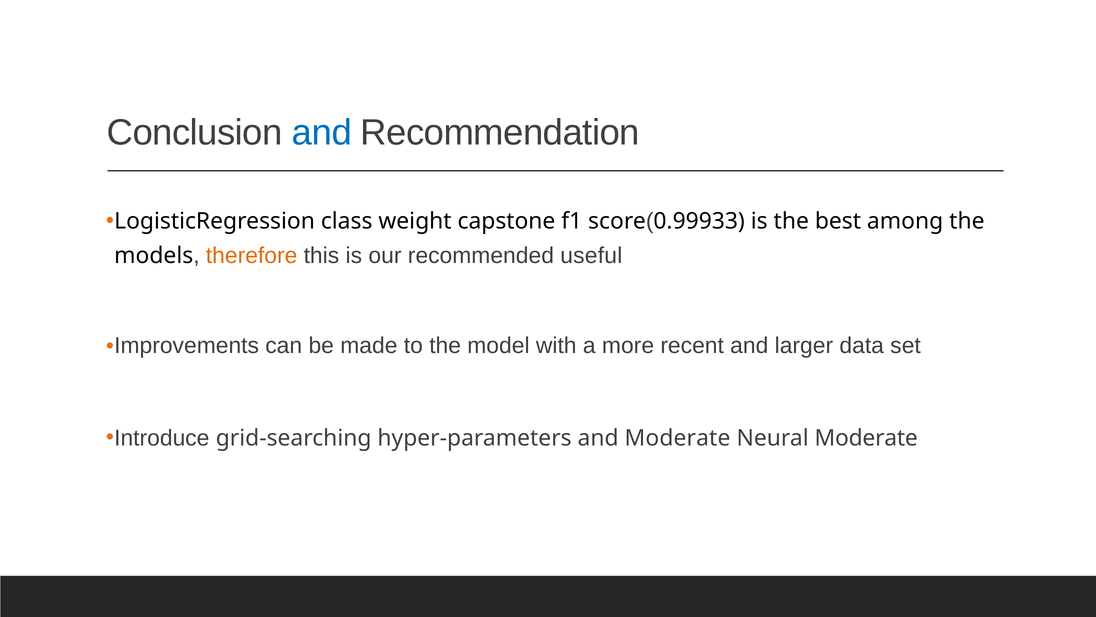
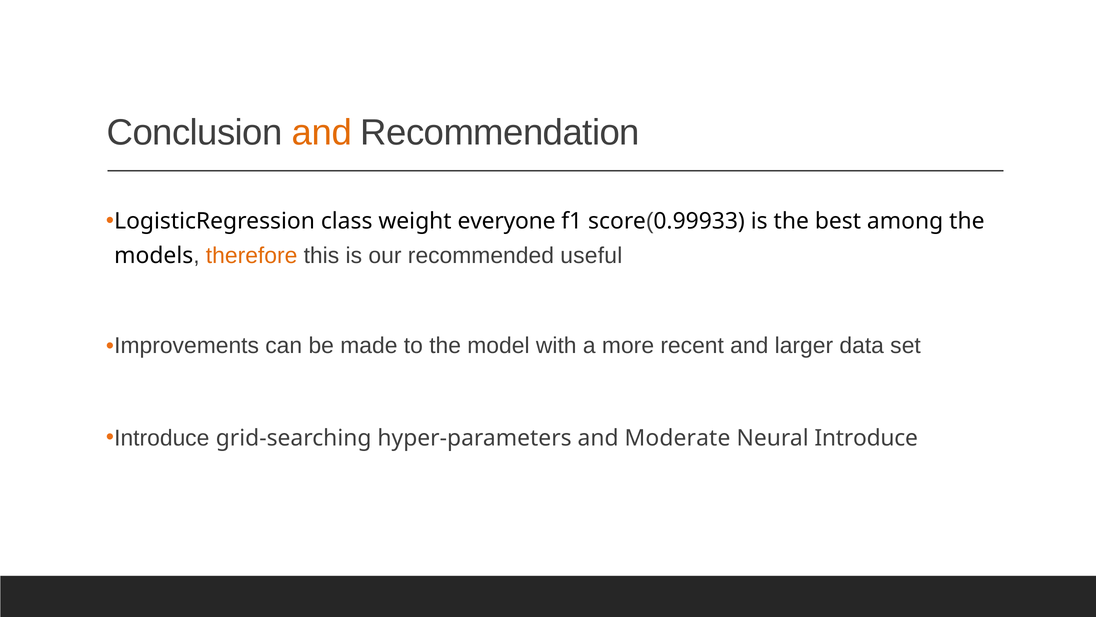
and colour: blue -> orange (322, 133)
capstone: capstone -> everyone (507, 221)
Neural Moderate: Moderate -> Introduce (866, 438)
